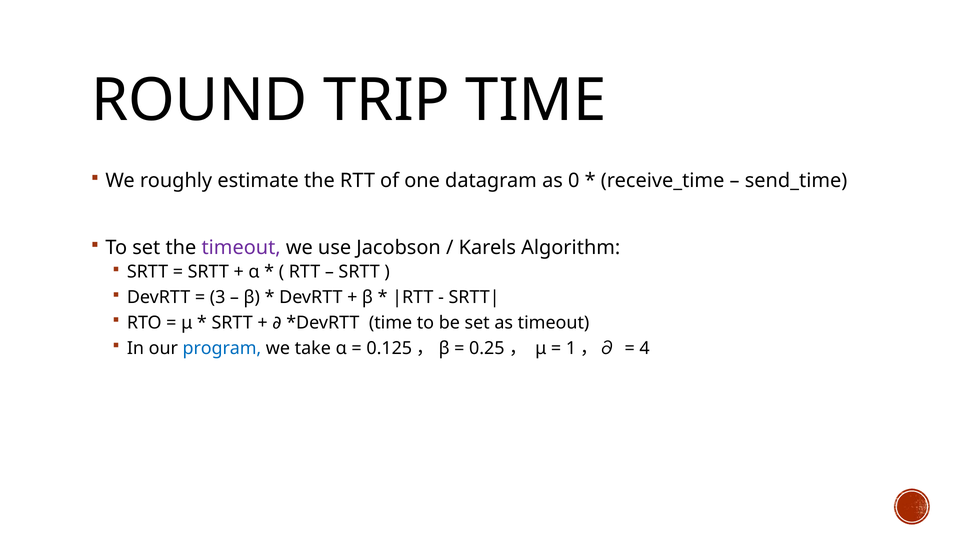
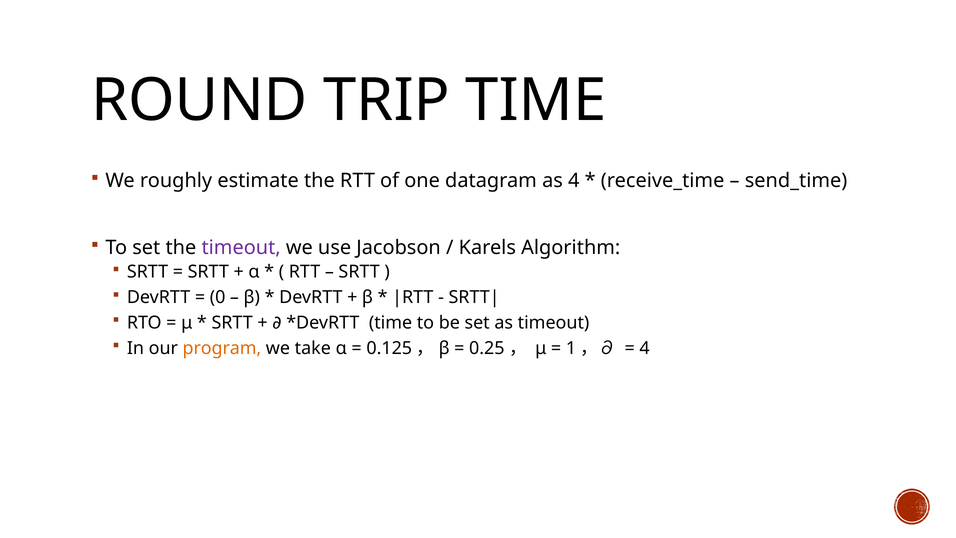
as 0: 0 -> 4 (574, 181)
3: 3 -> 0 (218, 297)
program colour: blue -> orange (222, 348)
